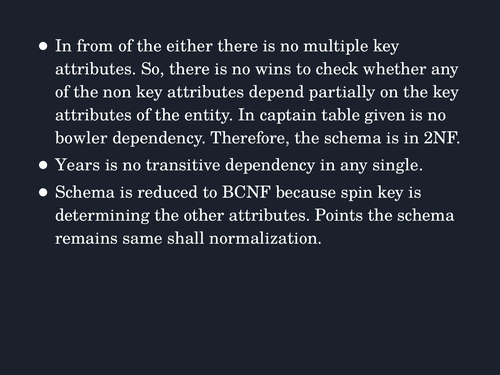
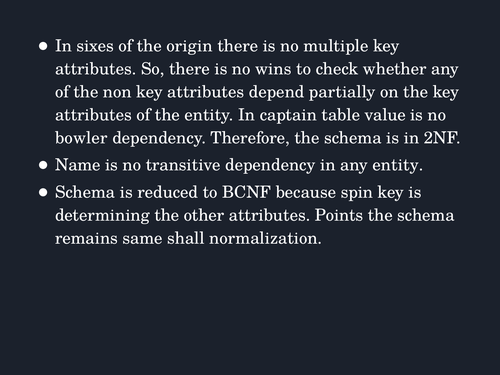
from: from -> sixes (95, 46)
either: either -> origin (190, 46)
given: given -> value (385, 115)
Years: Years -> Name (78, 165)
any single: single -> entity (398, 165)
